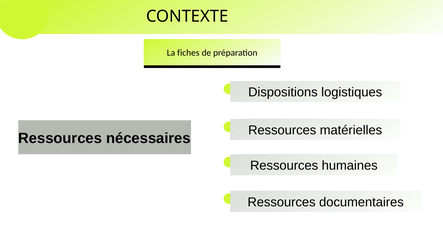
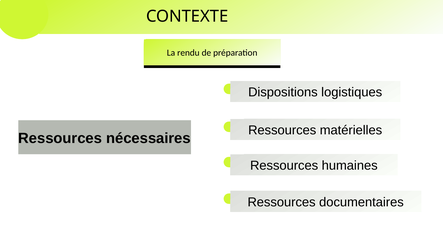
fiches: fiches -> rendu (188, 53)
